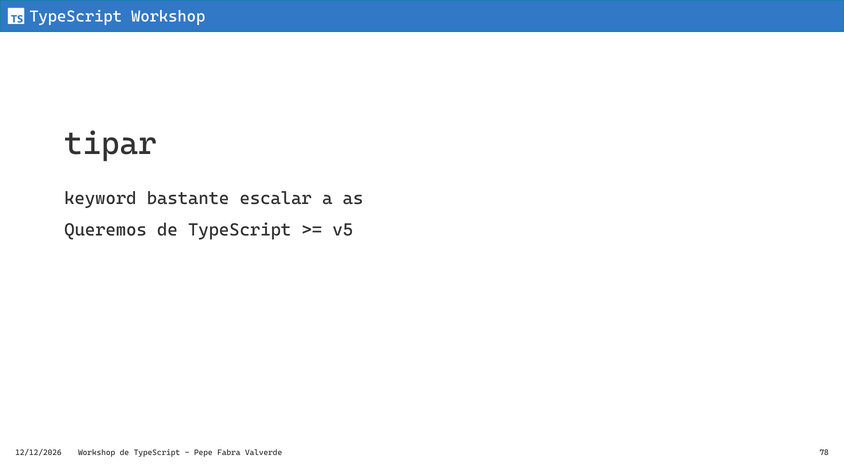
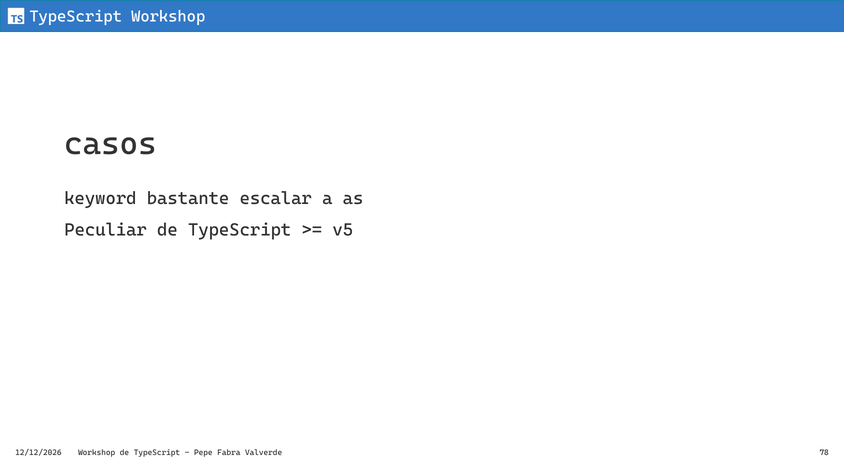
tipar: tipar -> casos (111, 144)
Queremos: Queremos -> Peculiar (106, 231)
